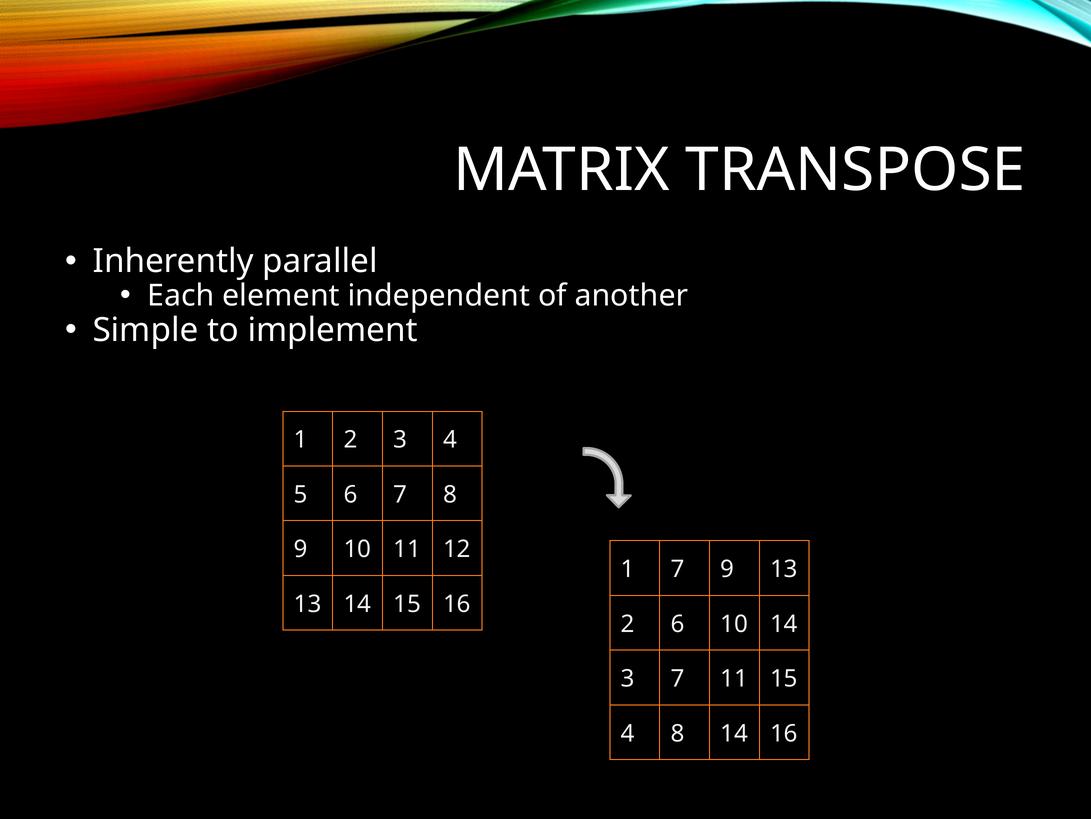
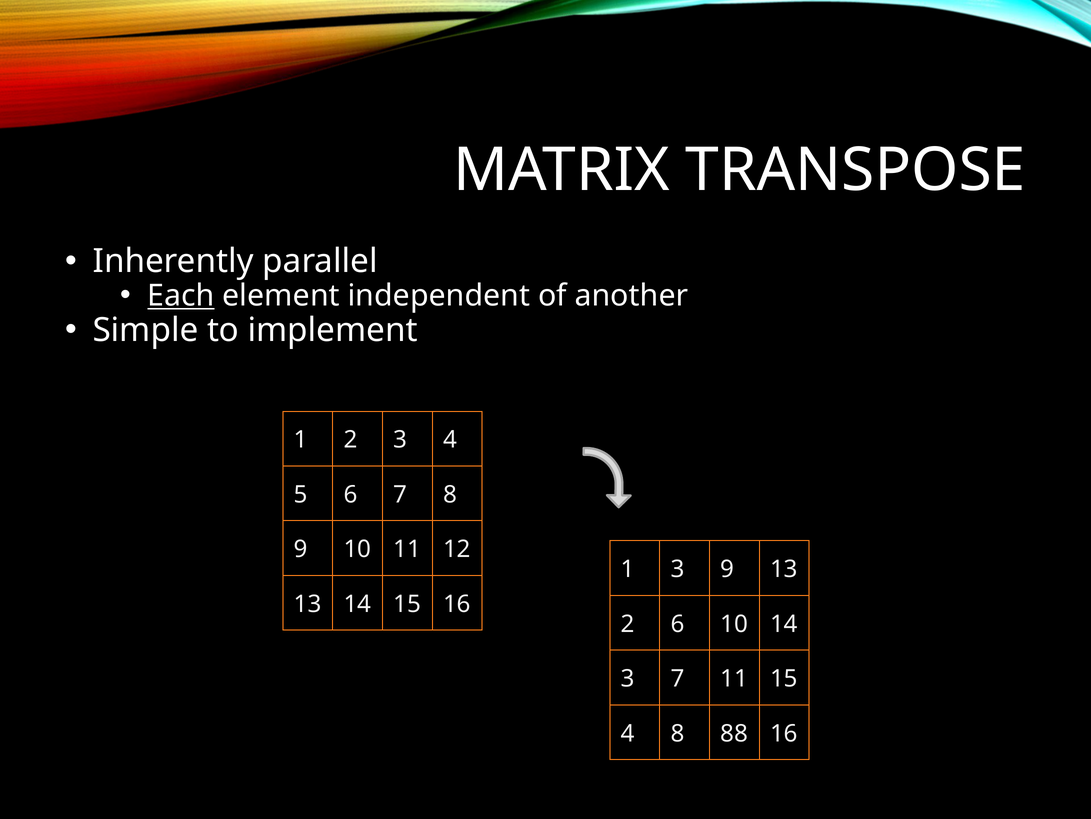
Each underline: none -> present (181, 295)
1 7: 7 -> 3 (677, 569)
8 14: 14 -> 88 (734, 733)
